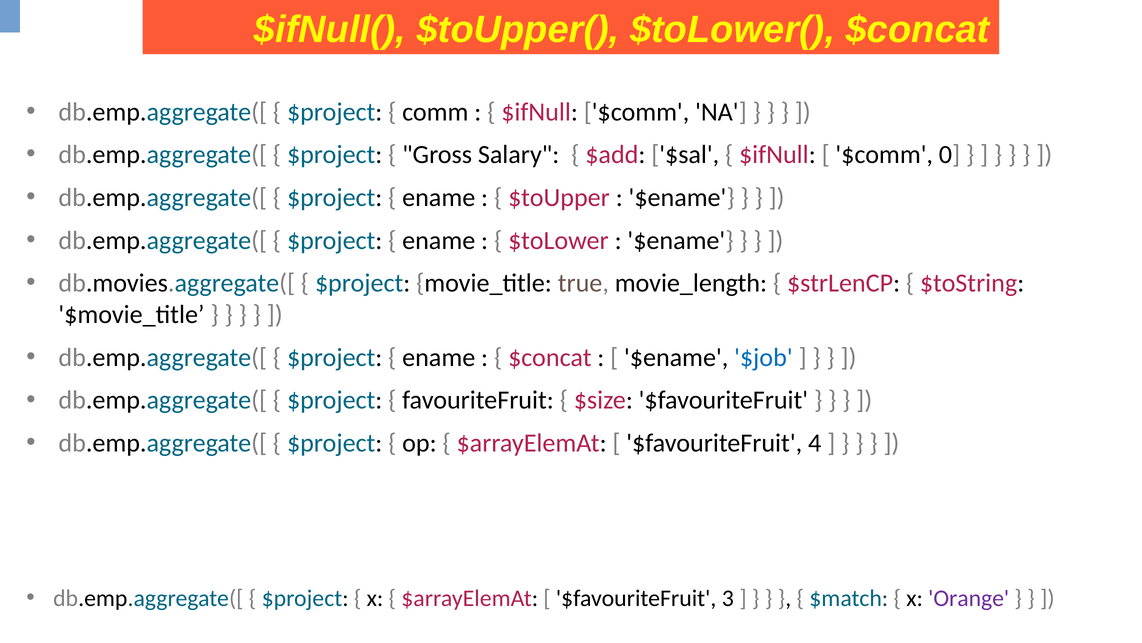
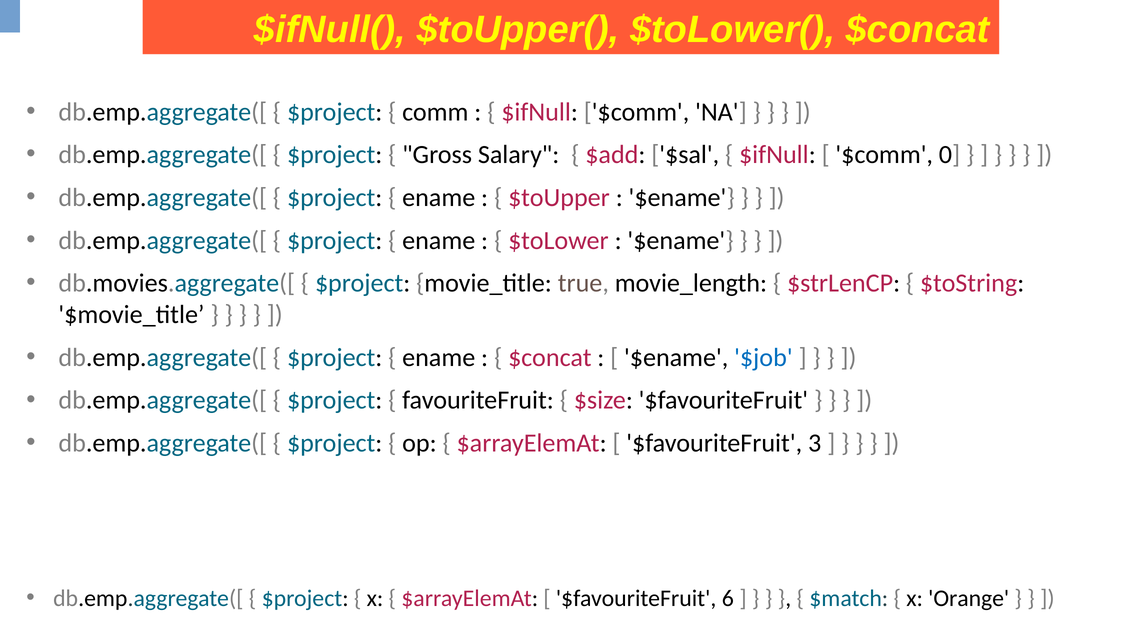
4: 4 -> 3 (815, 443)
3: 3 -> 6 (728, 598)
Orange colour: purple -> black (969, 598)
